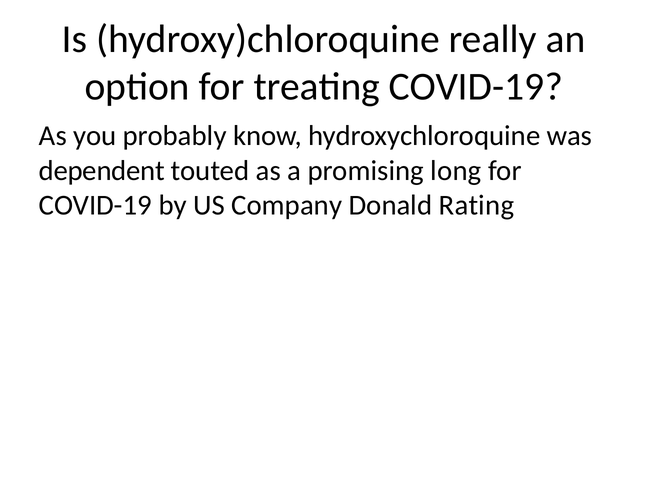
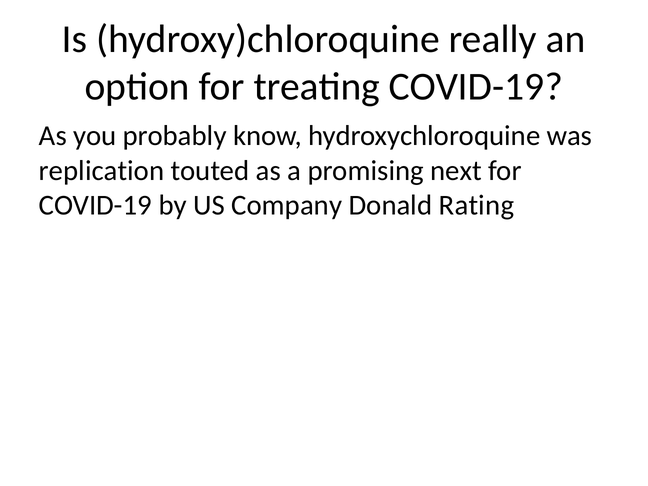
dependent: dependent -> replication (102, 171)
long: long -> next (456, 171)
